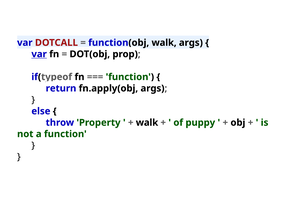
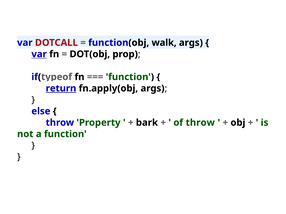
return underline: none -> present (61, 89)
walk: walk -> bark (147, 123)
of puppy: puppy -> throw (200, 123)
